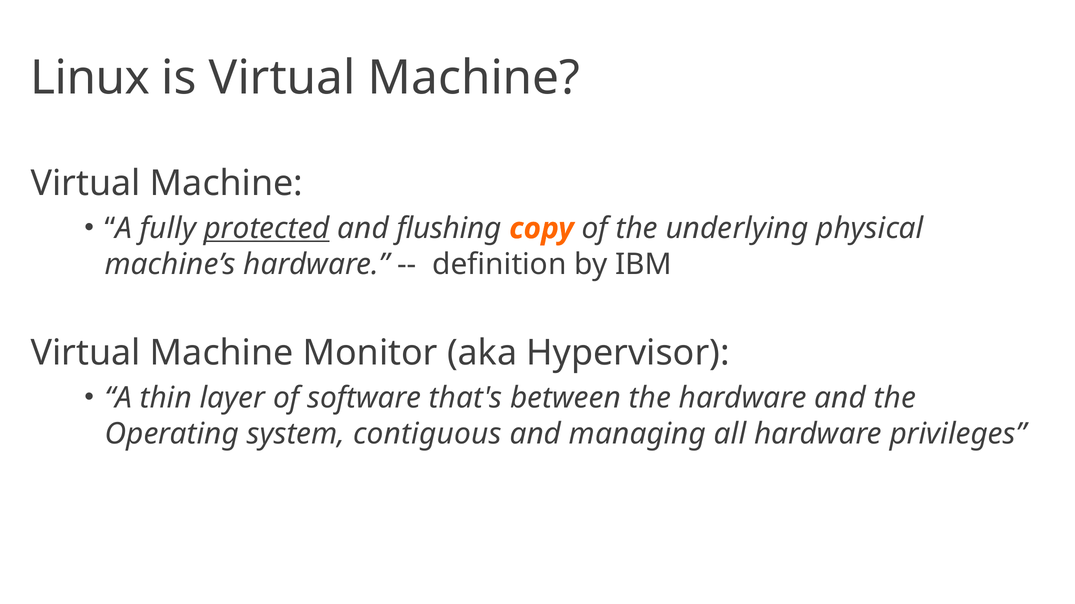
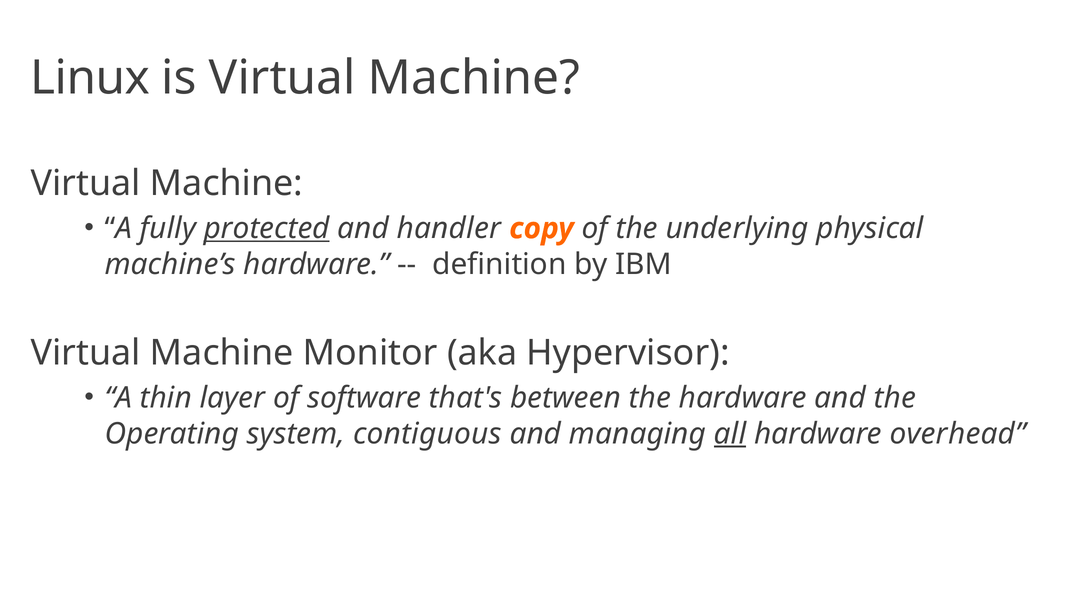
flushing: flushing -> handler (449, 229)
all underline: none -> present (730, 434)
privileges: privileges -> overhead (958, 434)
